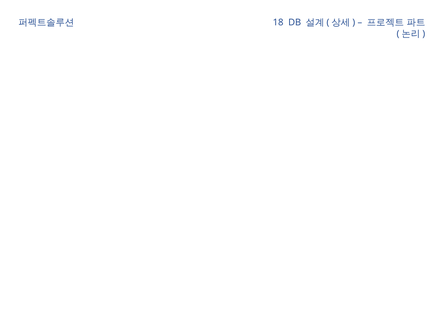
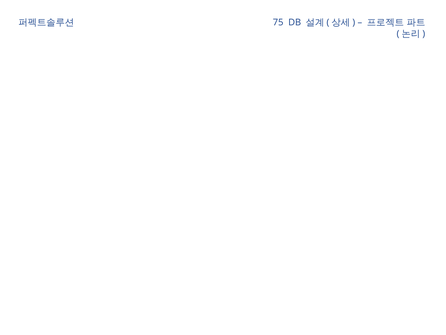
18: 18 -> 75 (278, 22)
